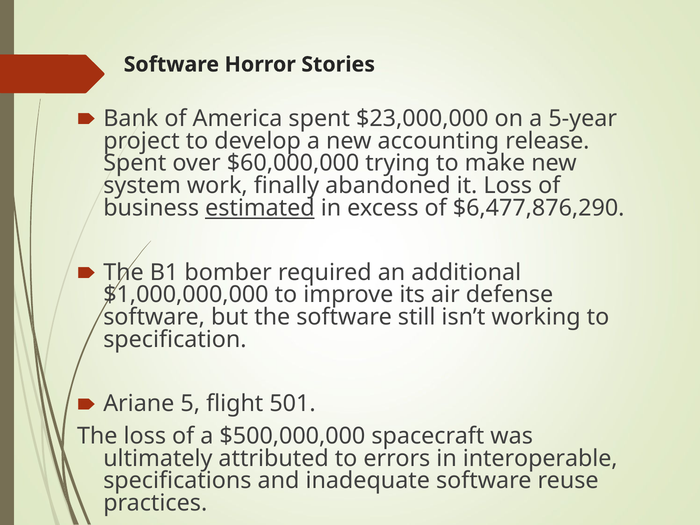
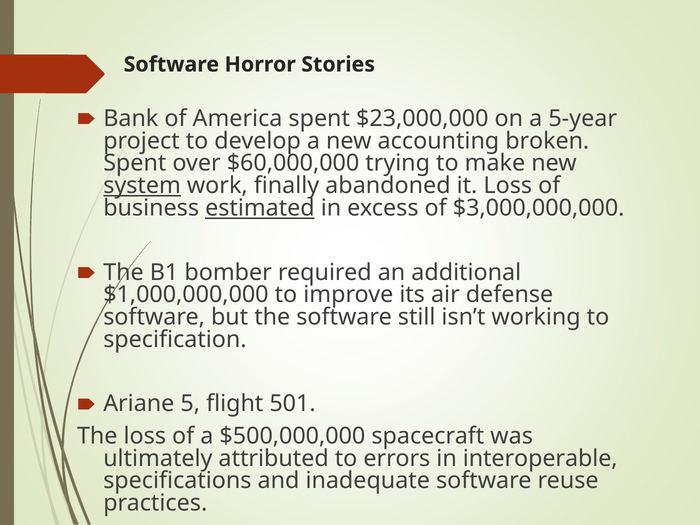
release: release -> broken (547, 141)
system underline: none -> present (142, 186)
$6,477,876,290: $6,477,876,290 -> $3,000,000,000 (539, 208)
